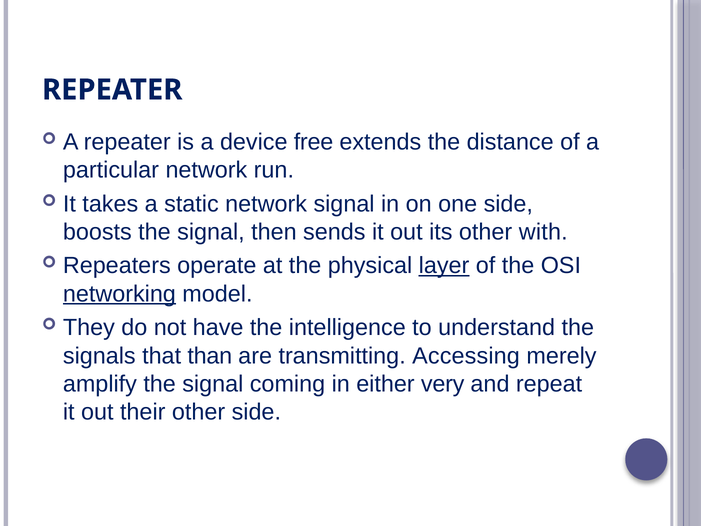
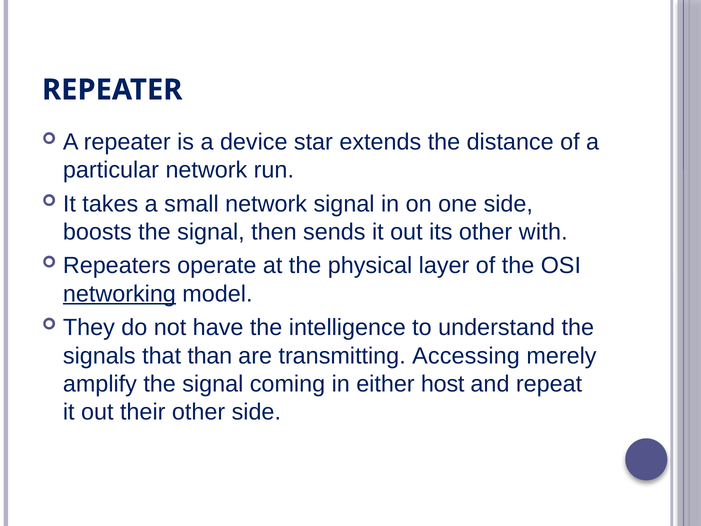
free: free -> star (313, 142)
static: static -> small (191, 204)
layer underline: present -> none (444, 266)
very: very -> host (443, 384)
